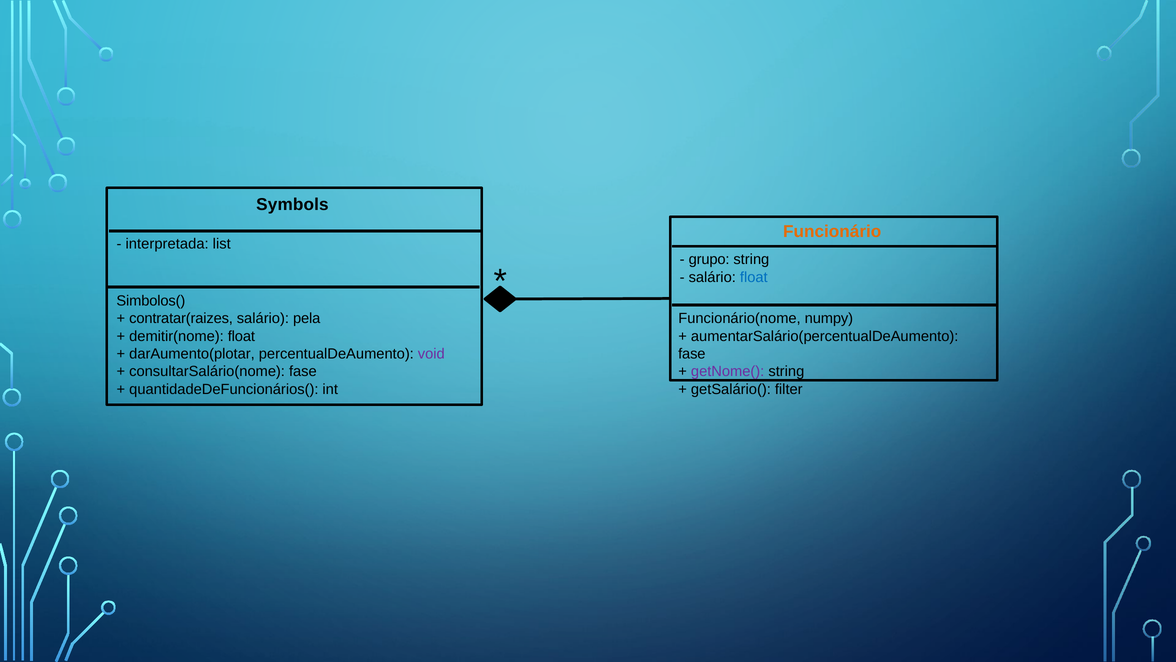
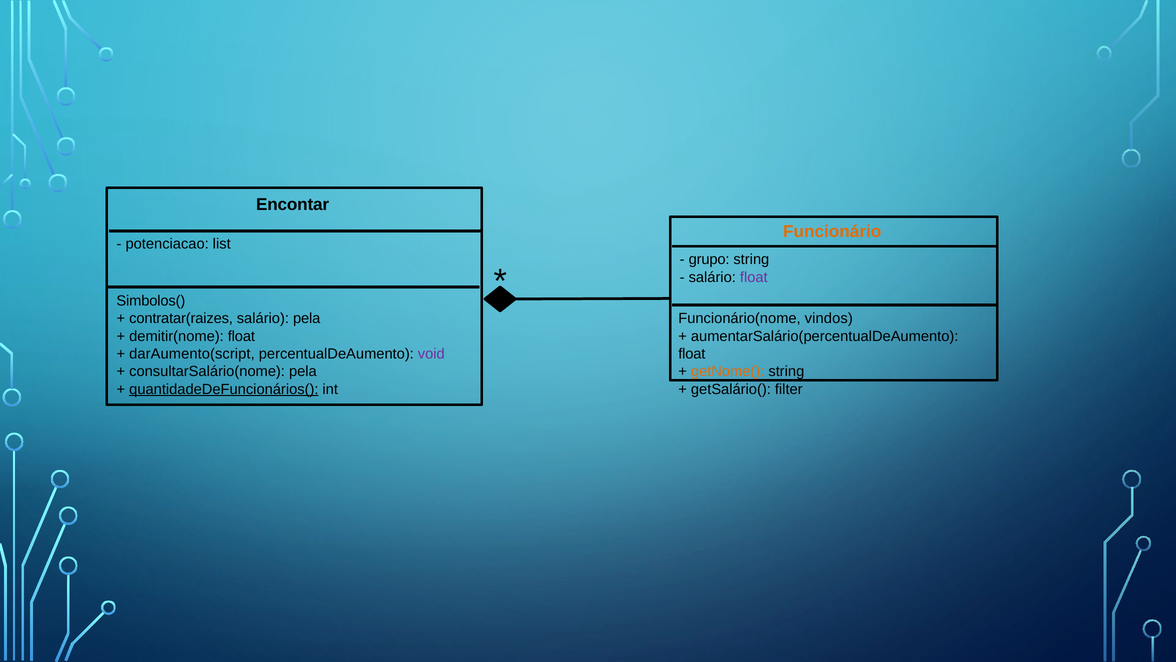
Symbols: Symbols -> Encontar (293, 204)
interpretada: interpretada -> potenciacao (167, 244)
float colour: blue -> purple (754, 277)
numpy: numpy -> vindos (829, 318)
fase: fase -> float (692, 354)
darAumento(plotar: darAumento(plotar -> darAumento(script (192, 354)
getNome( colour: purple -> orange (728, 371)
consultarSalário(nome fase: fase -> pela (303, 371)
quantidadeDeFuncionários( underline: none -> present (224, 389)
